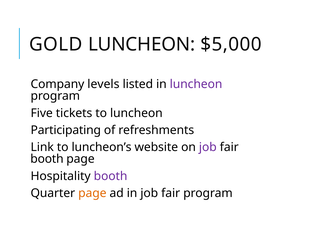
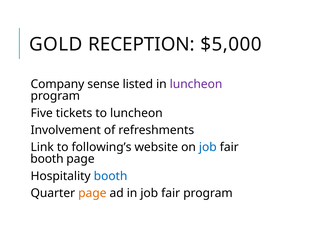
GOLD LUNCHEON: LUNCHEON -> RECEPTION (141, 44)
levels: levels -> sense (103, 84)
Participating: Participating -> Involvement (66, 130)
luncheon’s: luncheon’s -> following’s (102, 147)
job colour: purple -> blue (208, 147)
booth colour: purple -> blue (111, 176)
